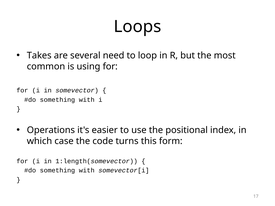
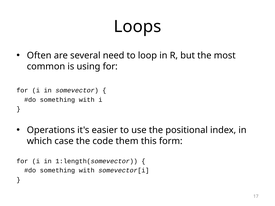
Takes: Takes -> Often (39, 56)
turns: turns -> them (127, 141)
